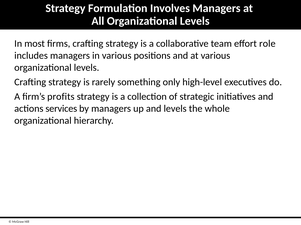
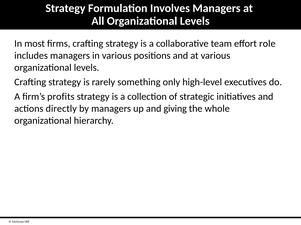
services: services -> directly (61, 109)
and levels: levels -> giving (175, 109)
